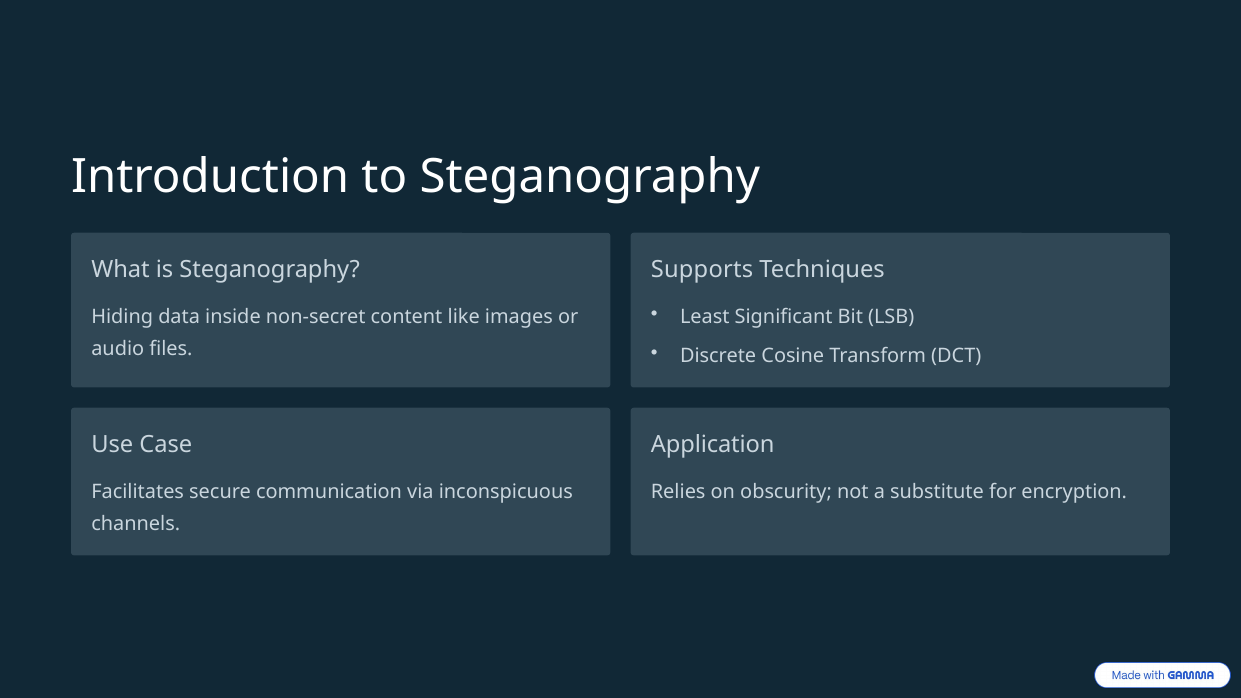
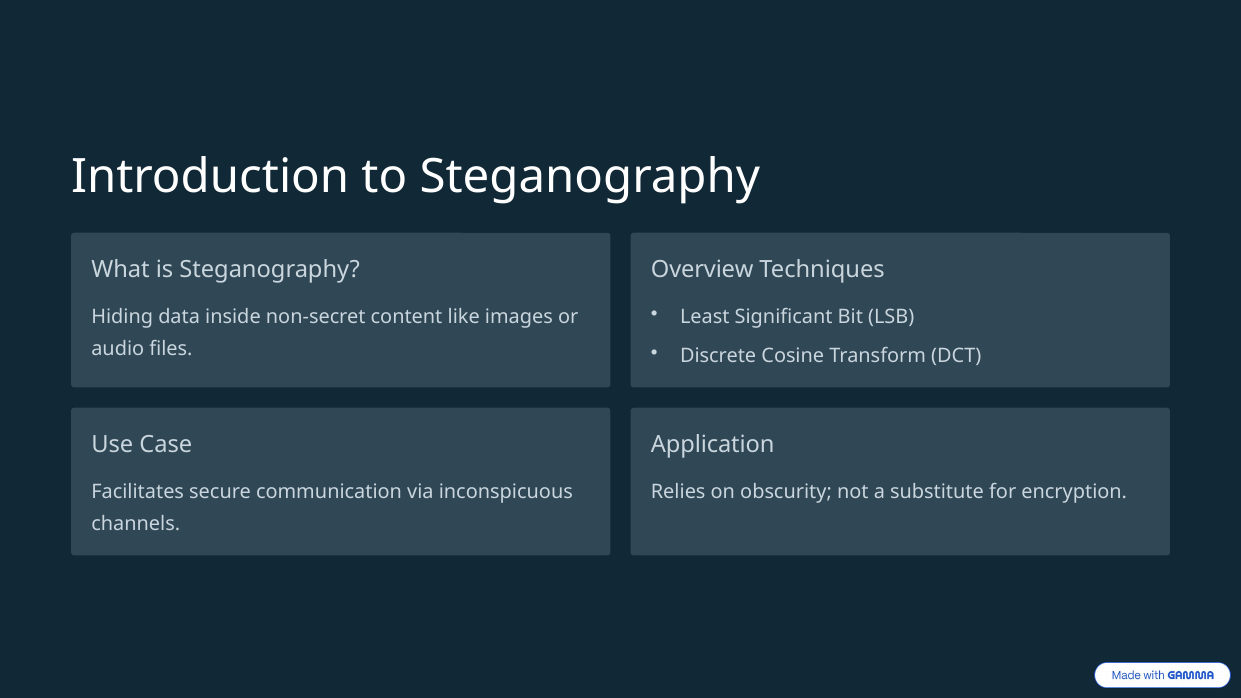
Supports: Supports -> Overview (702, 270)
